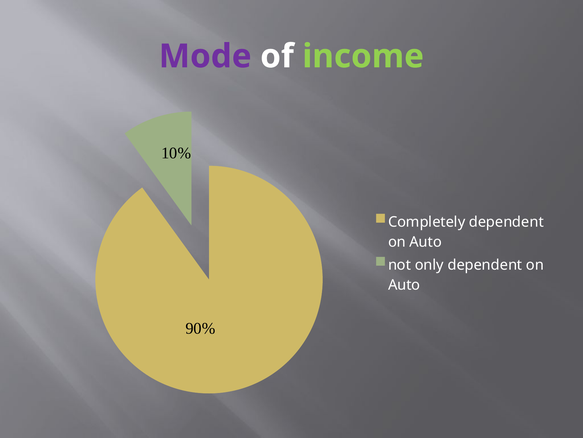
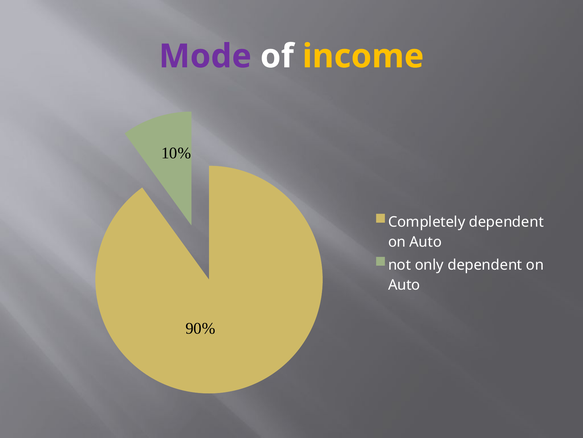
income colour: light green -> yellow (363, 56)
